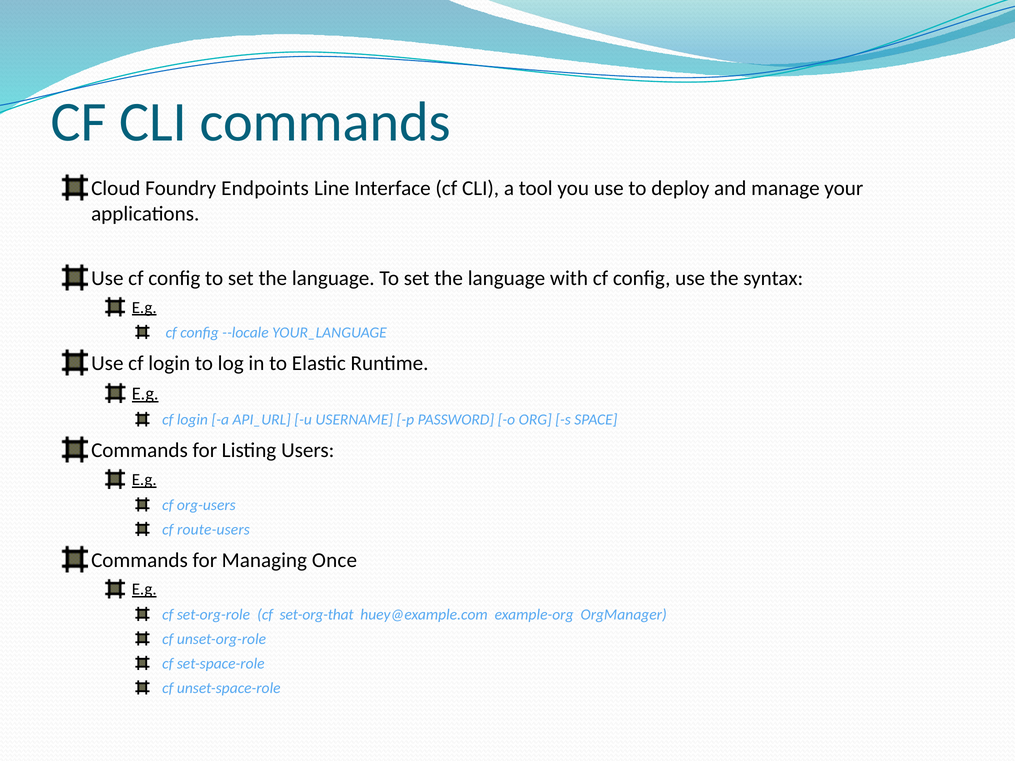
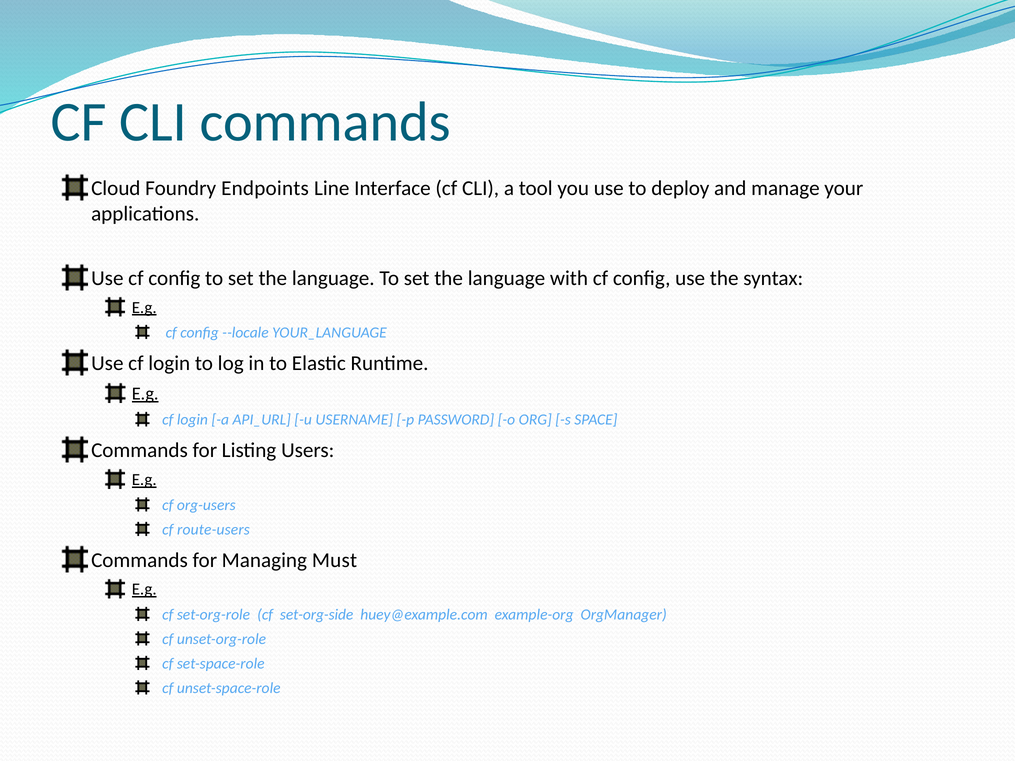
Once: Once -> Must (335, 560)
set-org-that: set-org-that -> set-org-side (317, 615)
